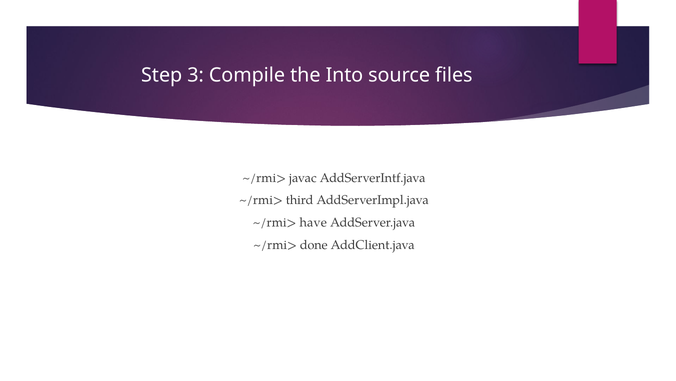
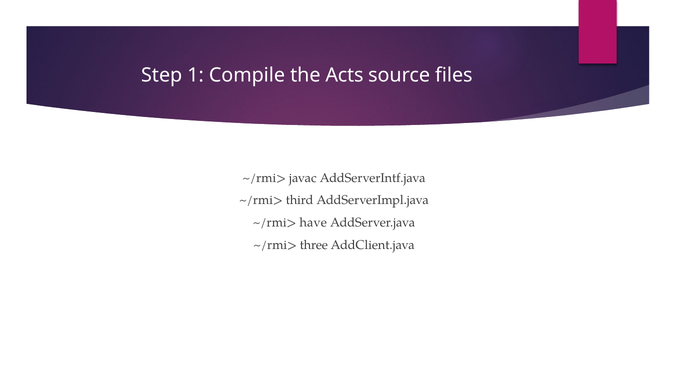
3: 3 -> 1 (196, 75)
Into: Into -> Acts (344, 75)
done: done -> three (314, 244)
